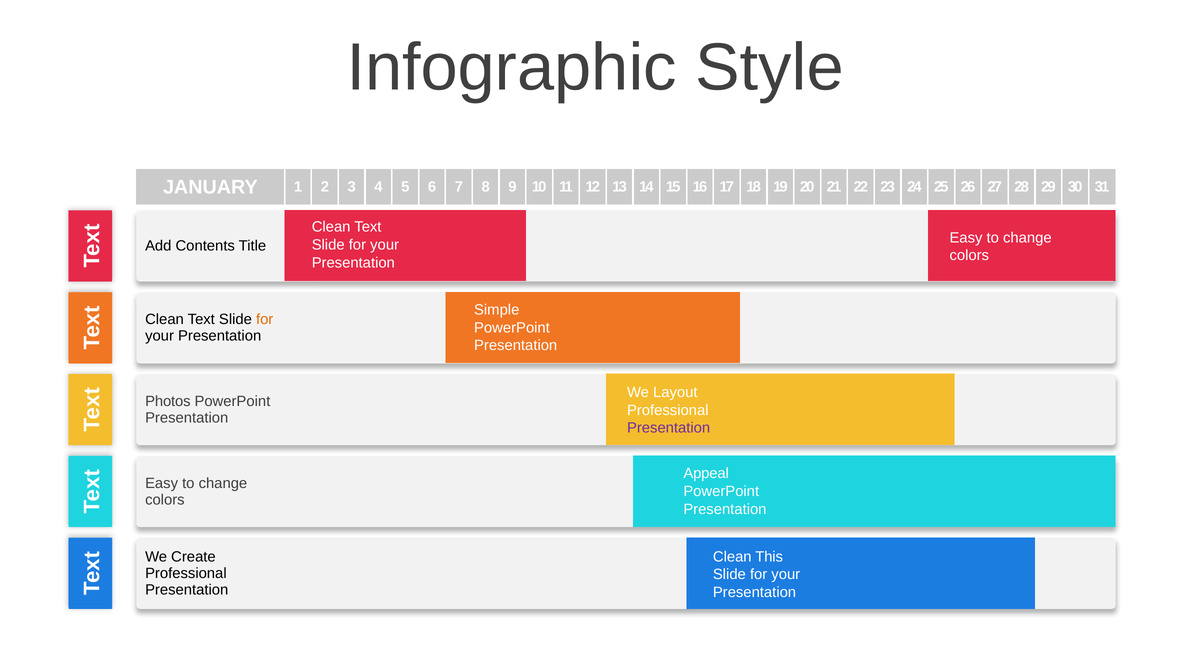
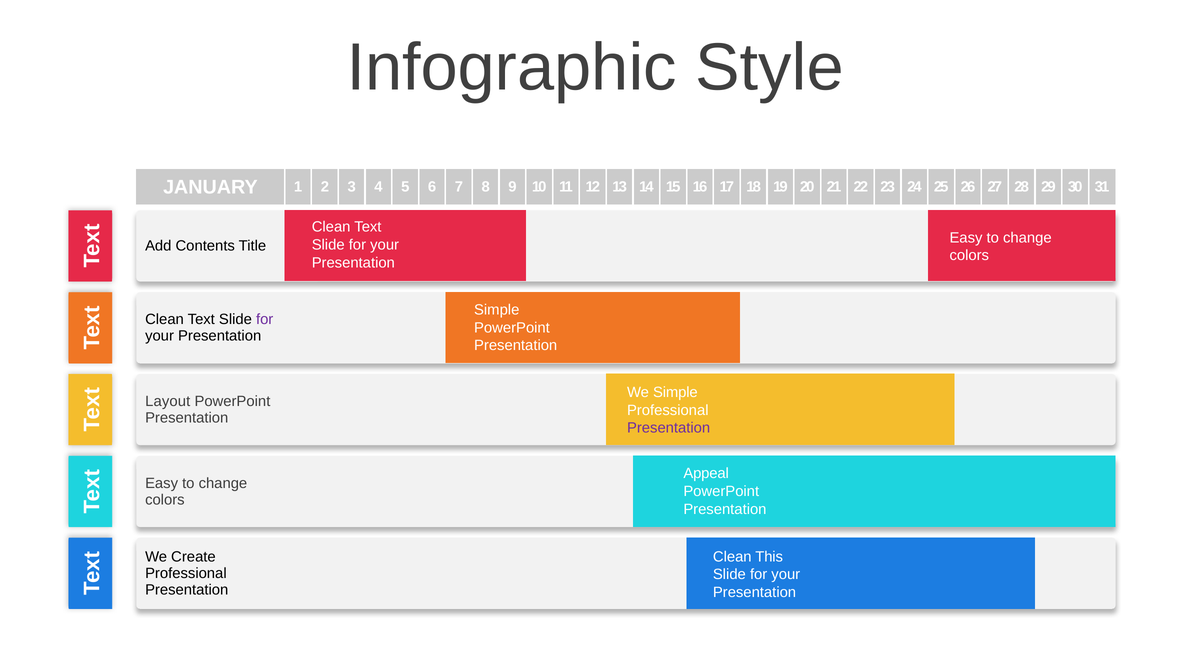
for colour: orange -> purple (265, 320)
We Layout: Layout -> Simple (675, 393)
Photos: Photos -> Layout (168, 401)
